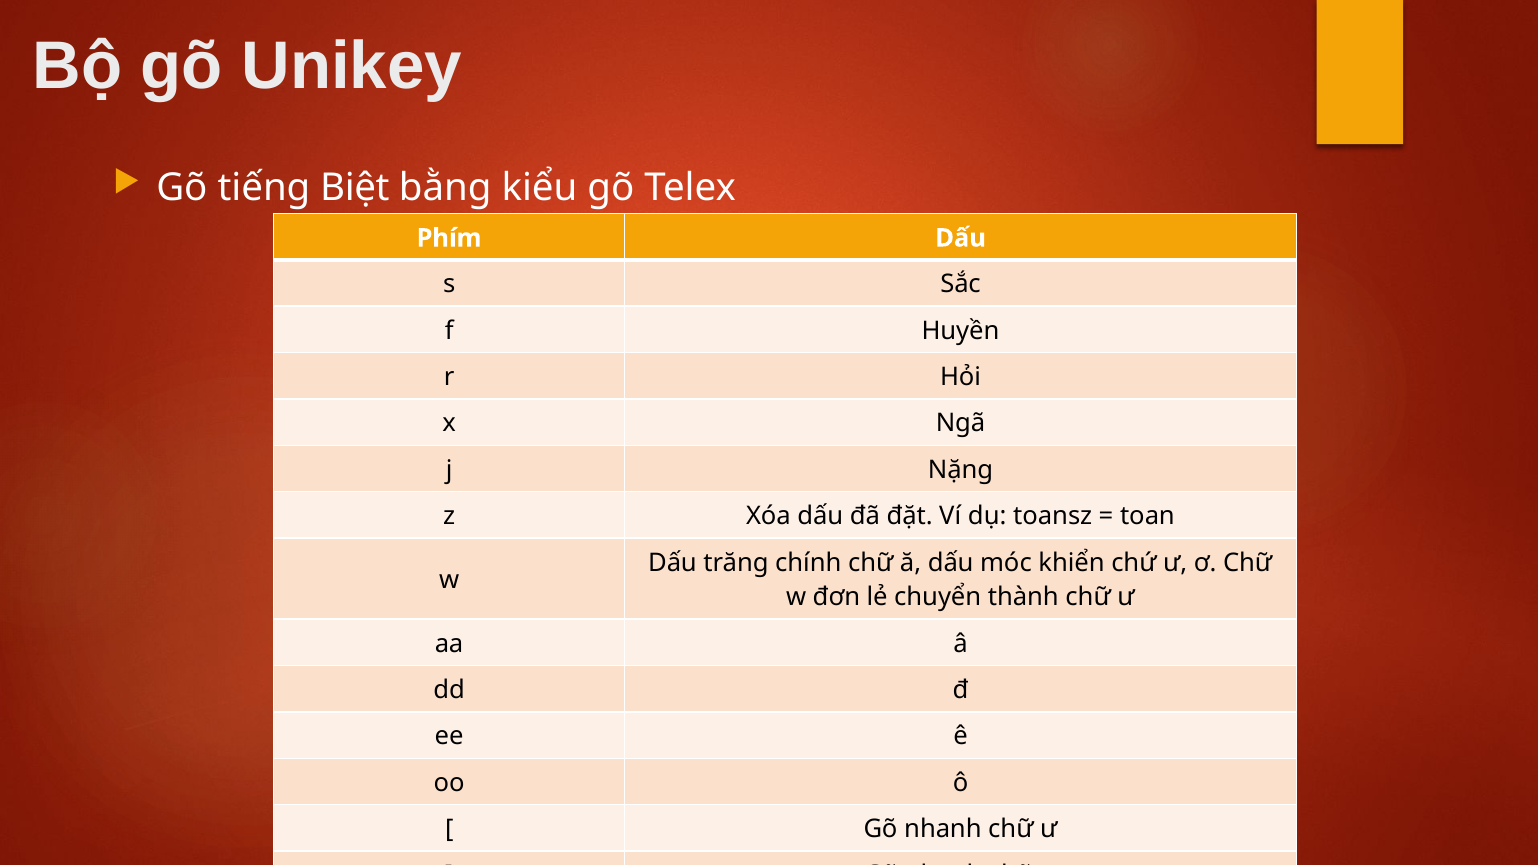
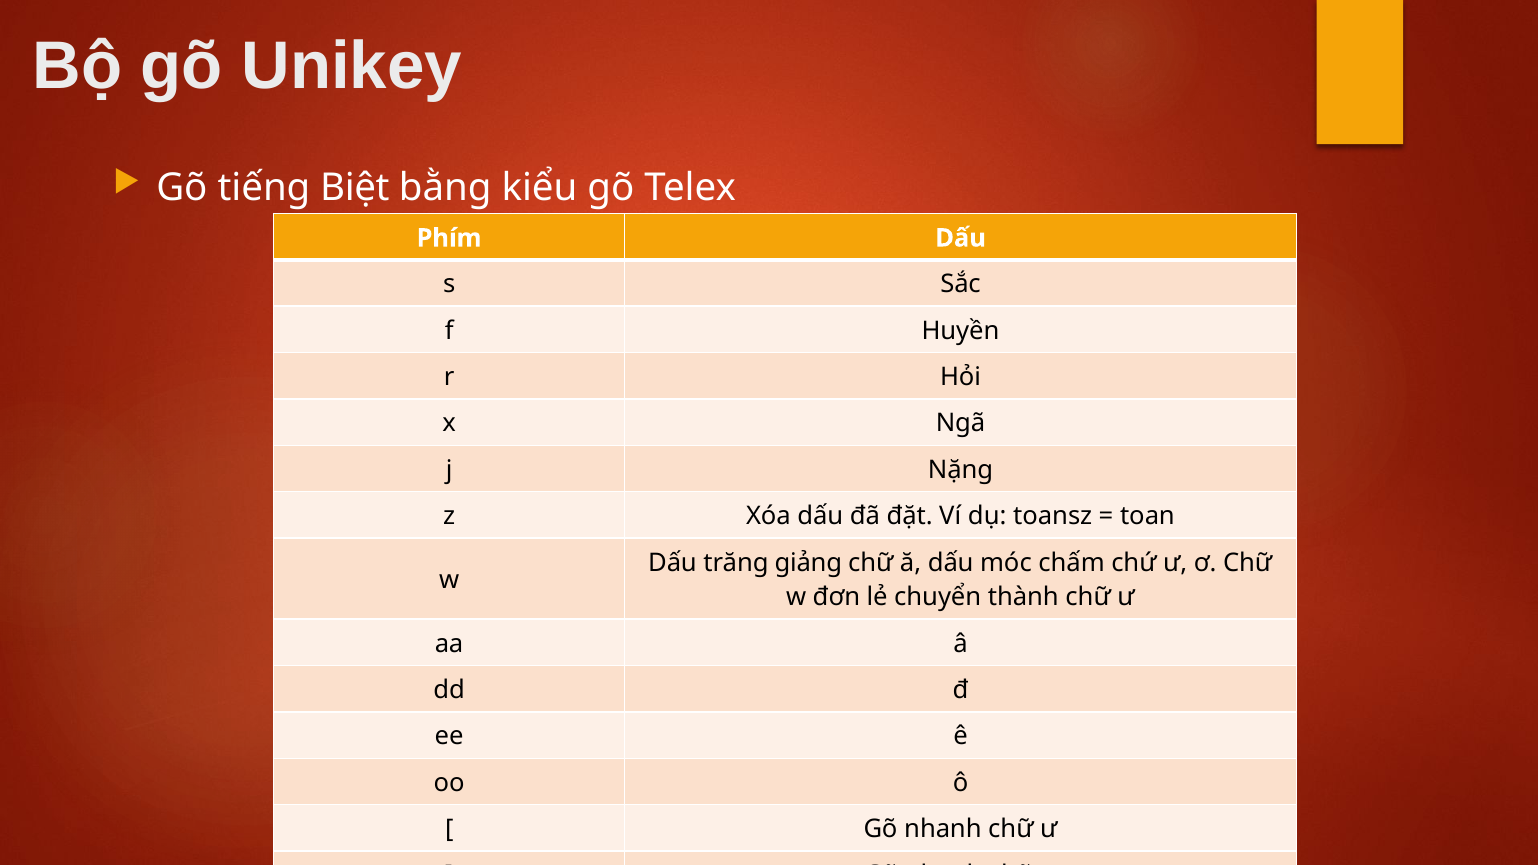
chính: chính -> giảng (808, 563)
khiển: khiển -> chấm (1072, 563)
